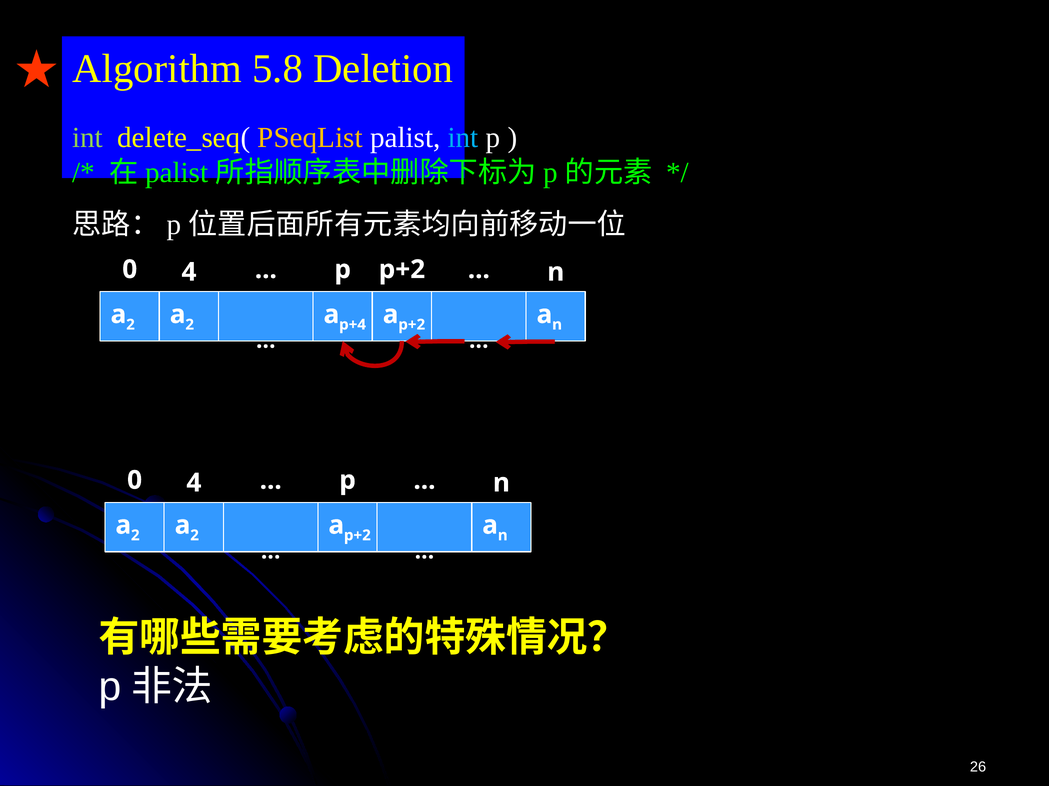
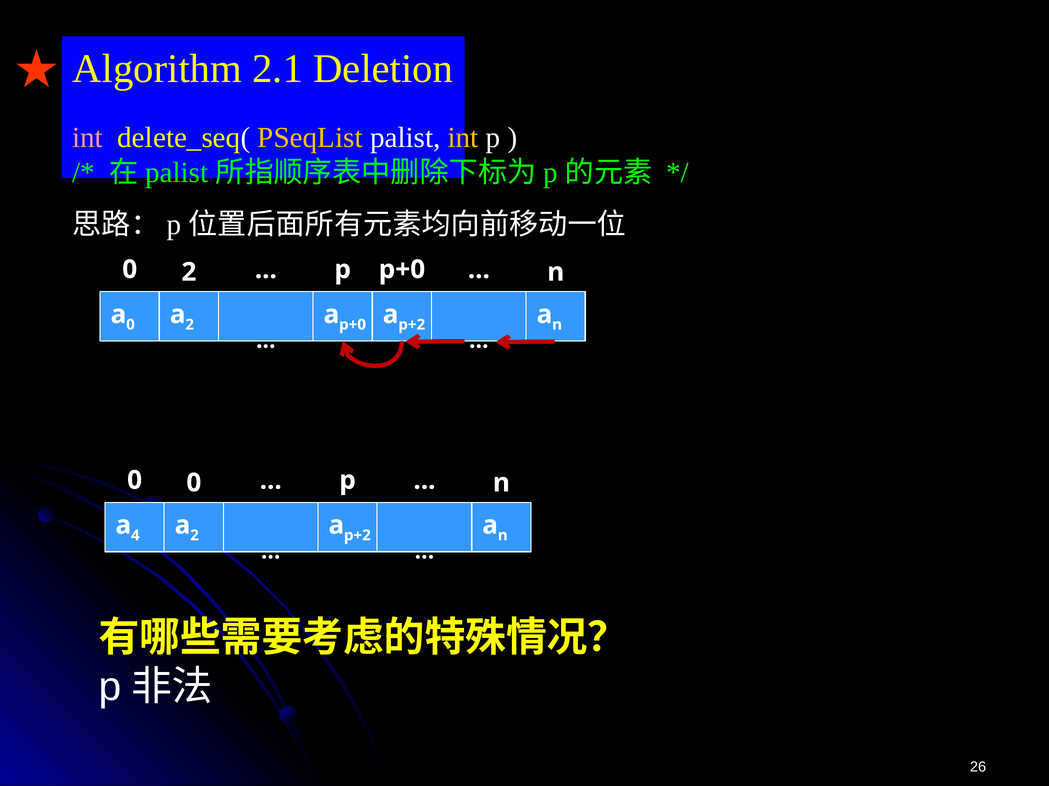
5.8: 5.8 -> 2.1 (278, 69)
int colour: light green -> pink (88, 138)
int colour: light blue -> yellow (463, 138)
4: 4 -> 2 (189, 272)
p p+2: p+2 -> p+0 (402, 270)
2: 2 -> 0 (130, 325)
p+4: p+4 -> p+0 (353, 325)
4: 4 -> 0 (194, 483)
2: 2 -> 4 (135, 536)
